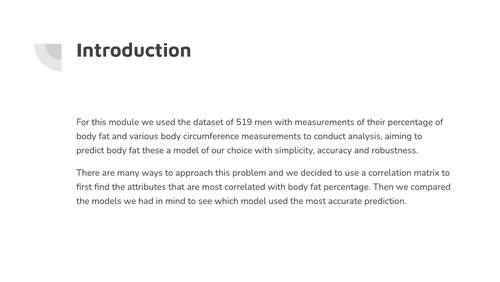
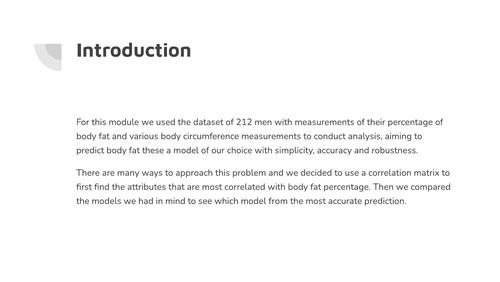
519: 519 -> 212 (244, 122)
model used: used -> from (278, 200)
